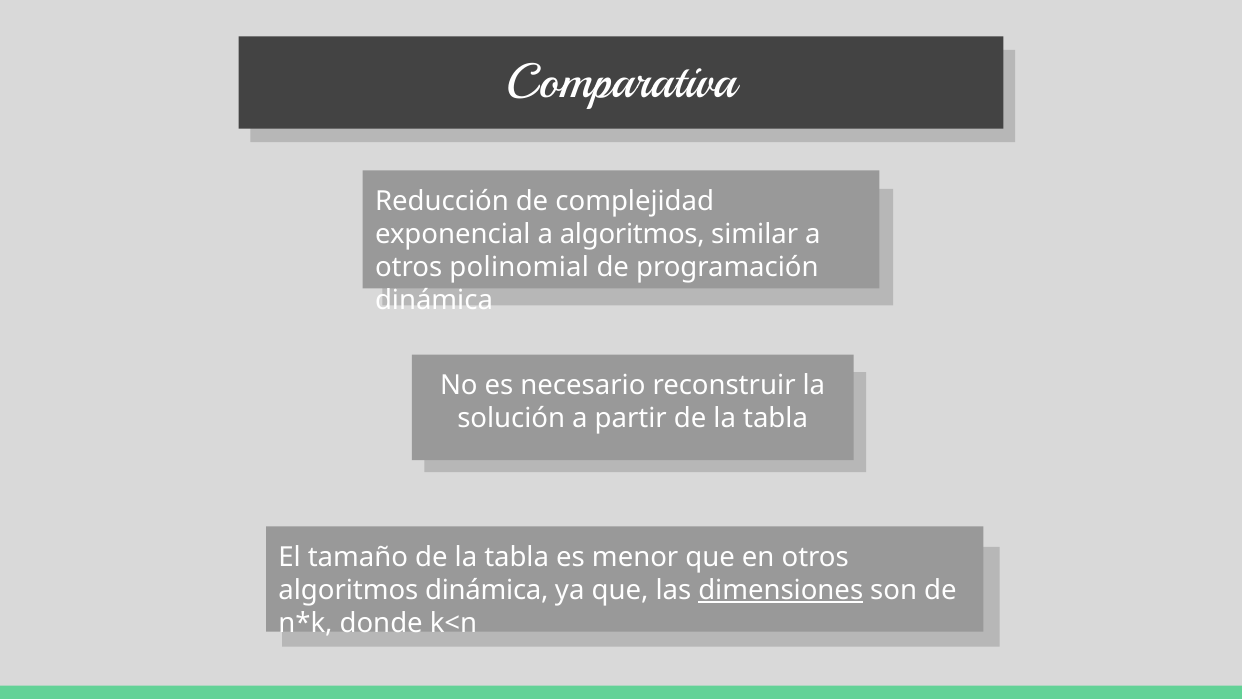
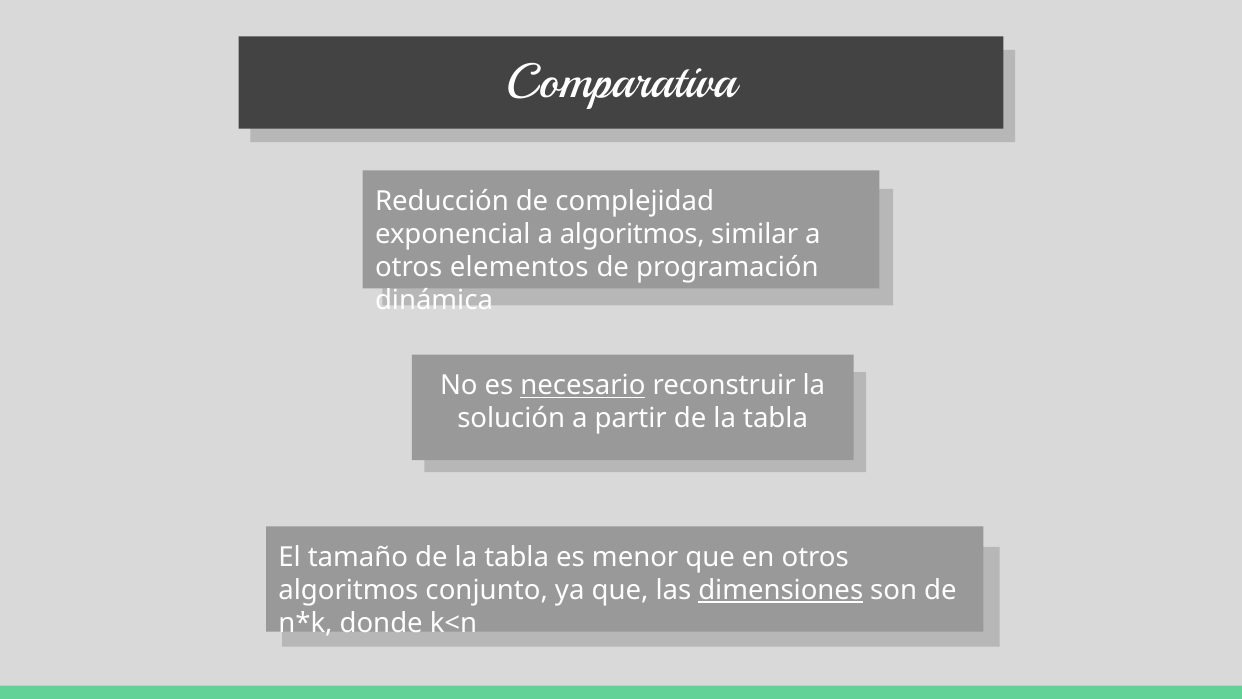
polinomial: polinomial -> elementos (519, 267)
necesario underline: none -> present (583, 385)
algoritmos dinámica: dinámica -> conjunto (487, 590)
